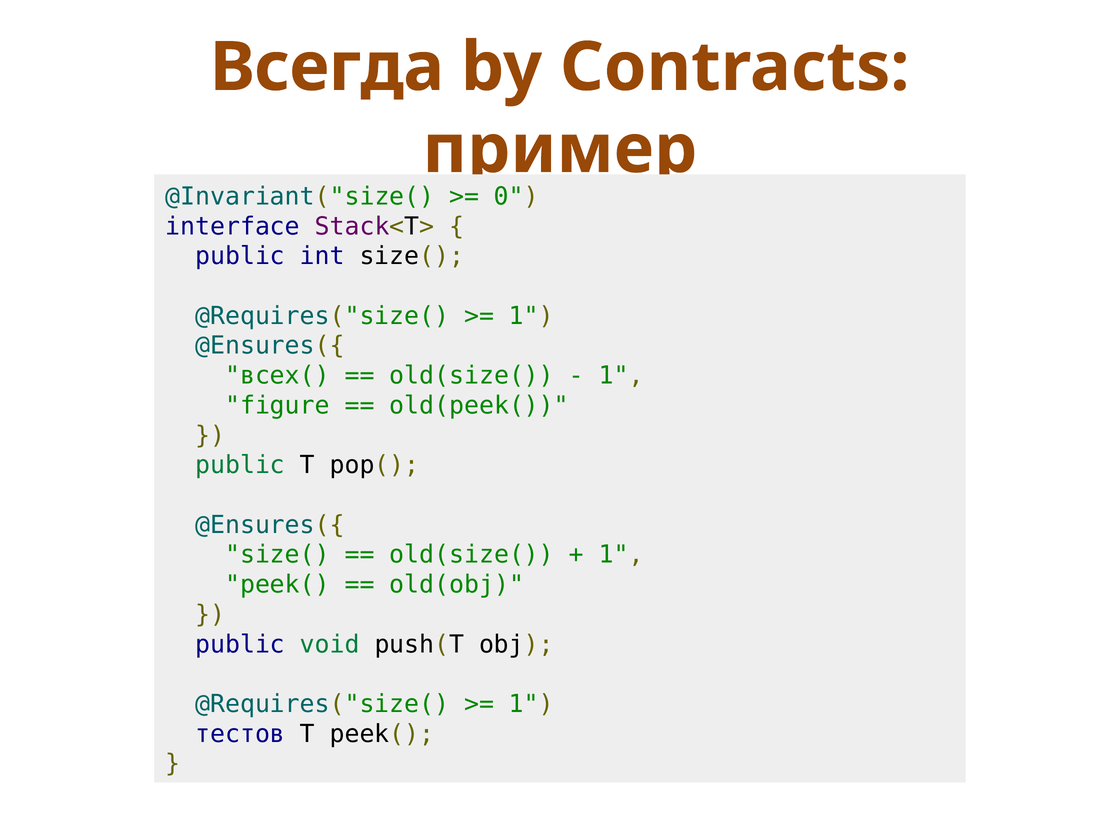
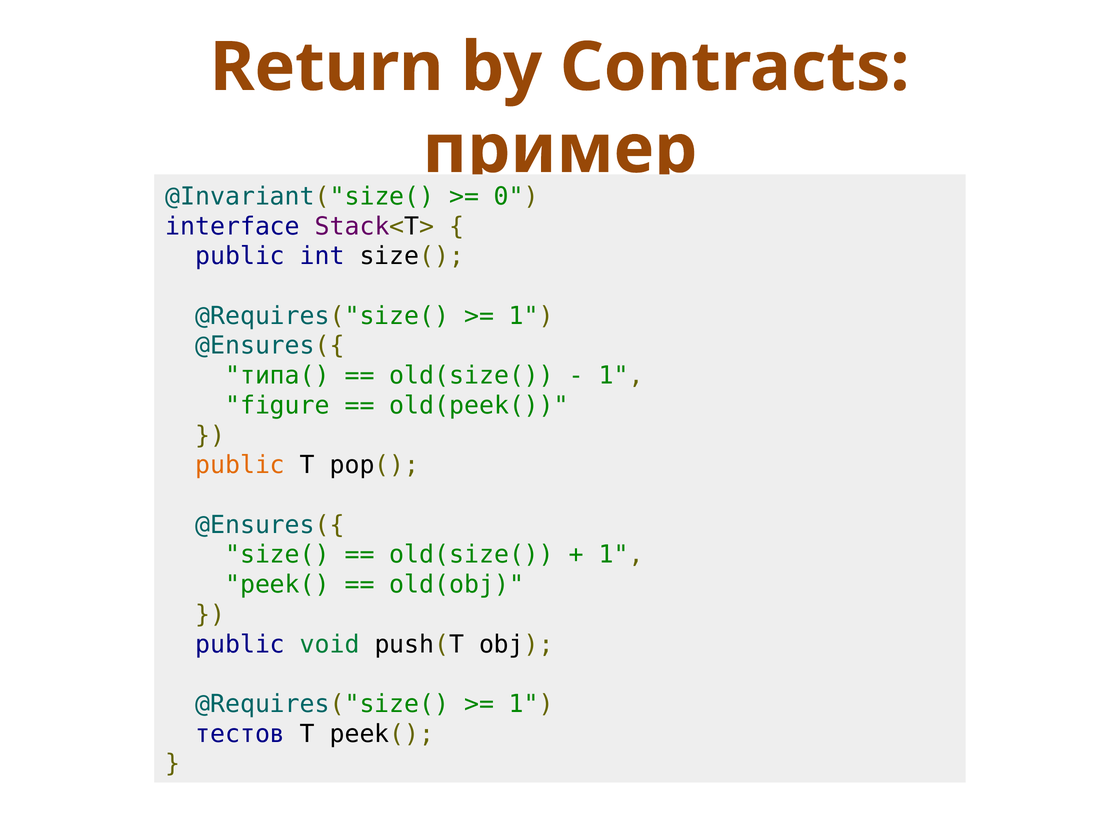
Всегда: Всегда -> Return (327, 67)
всех(: всех( -> типа( (277, 376)
public colour: green -> orange (240, 465)
